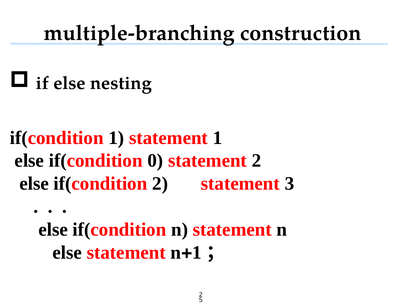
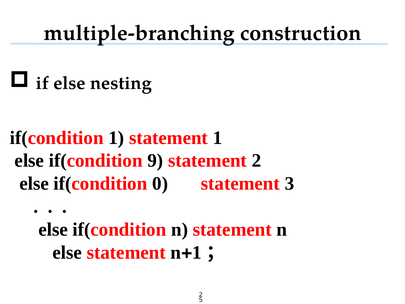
0: 0 -> 9 (155, 161)
if(condition 2: 2 -> 0 (160, 184)
